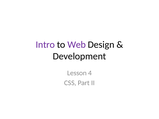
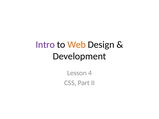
Web colour: purple -> orange (77, 45)
